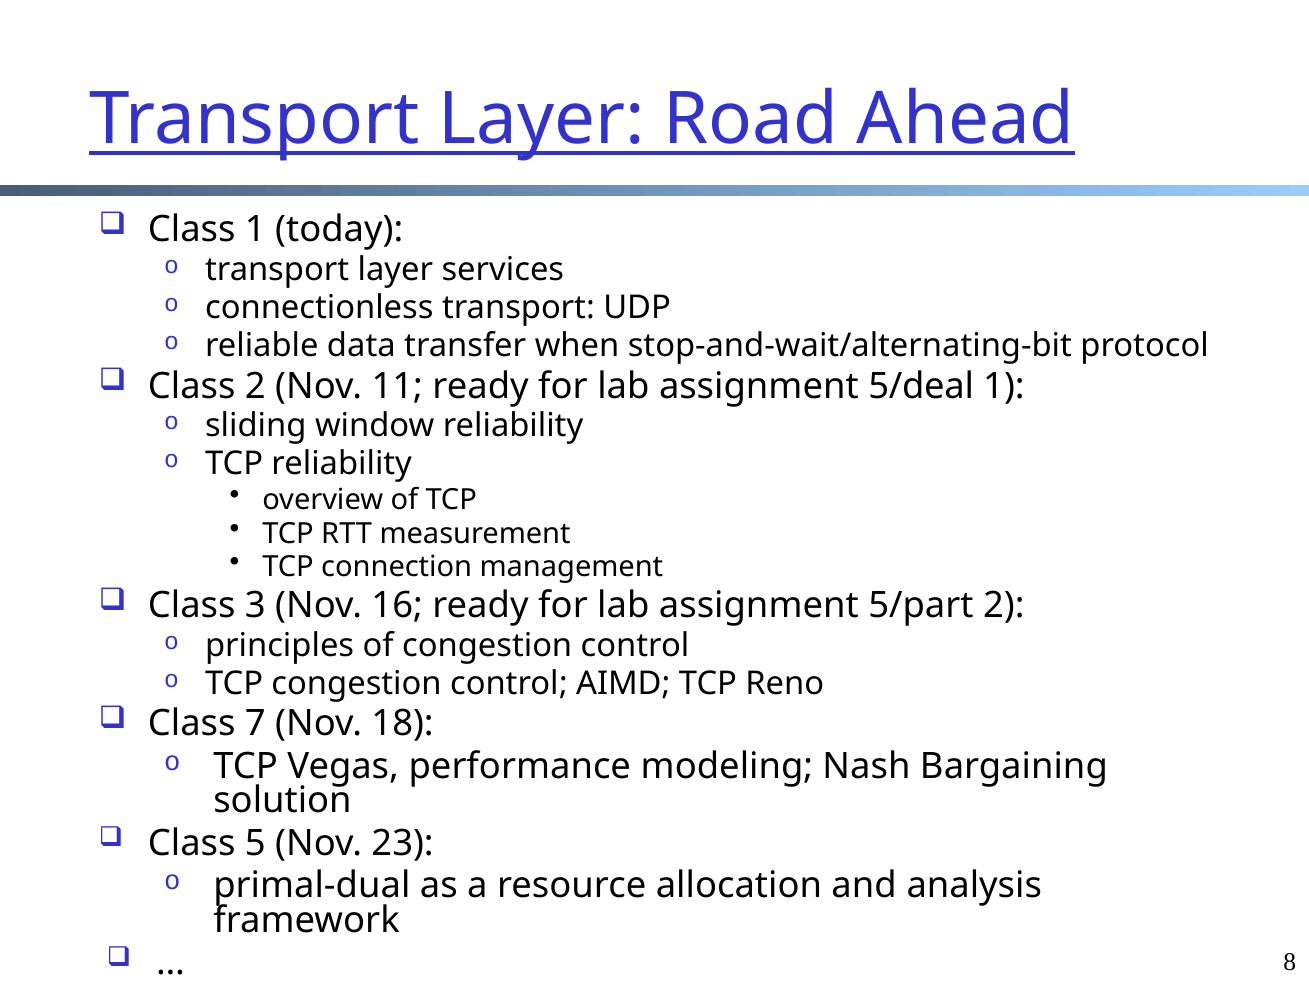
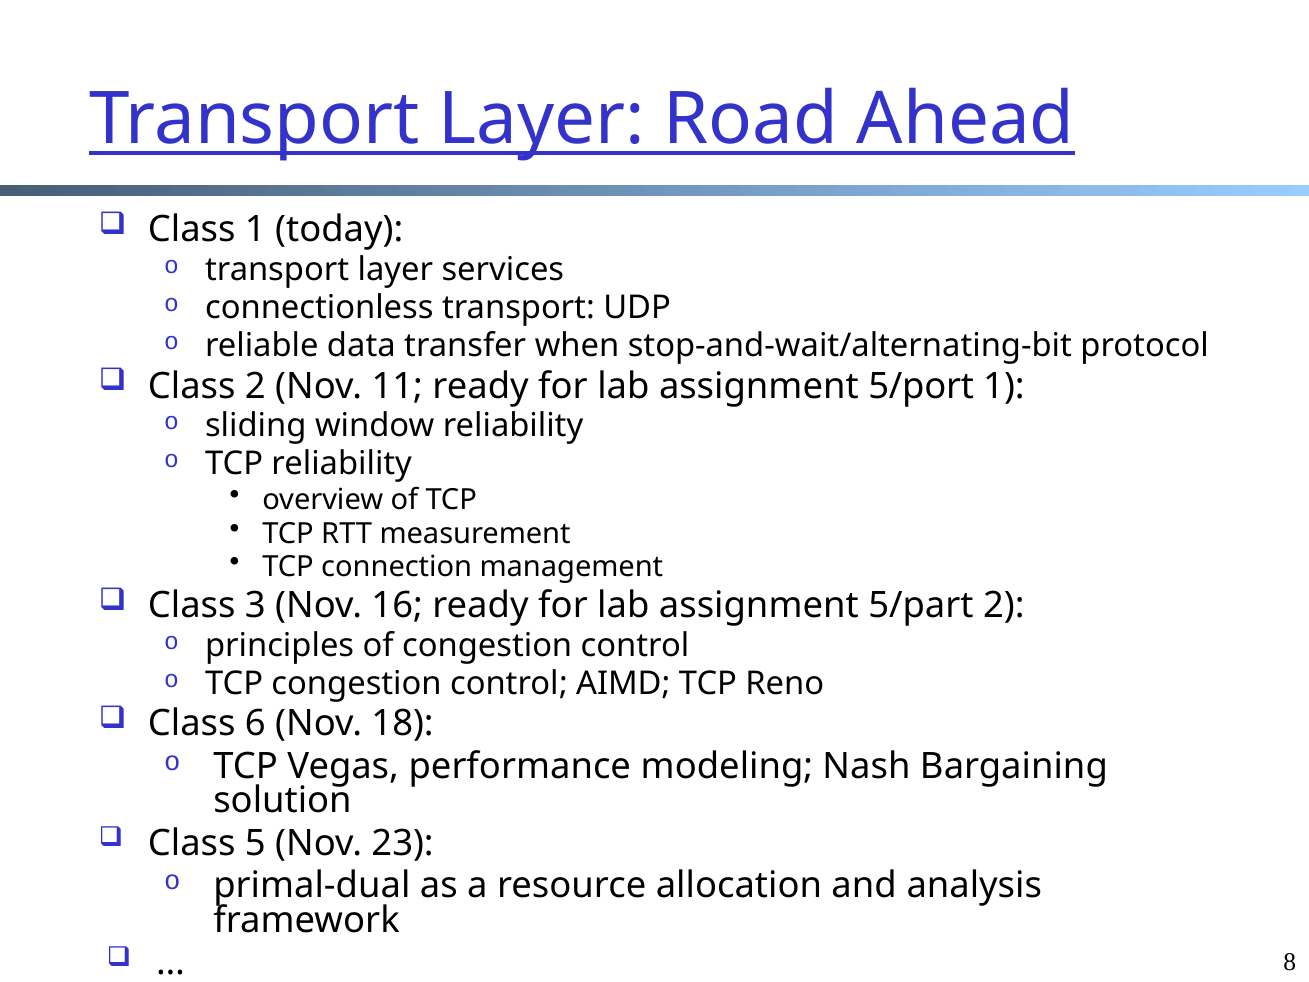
5/deal: 5/deal -> 5/port (921, 386)
7: 7 -> 6 (255, 724)
